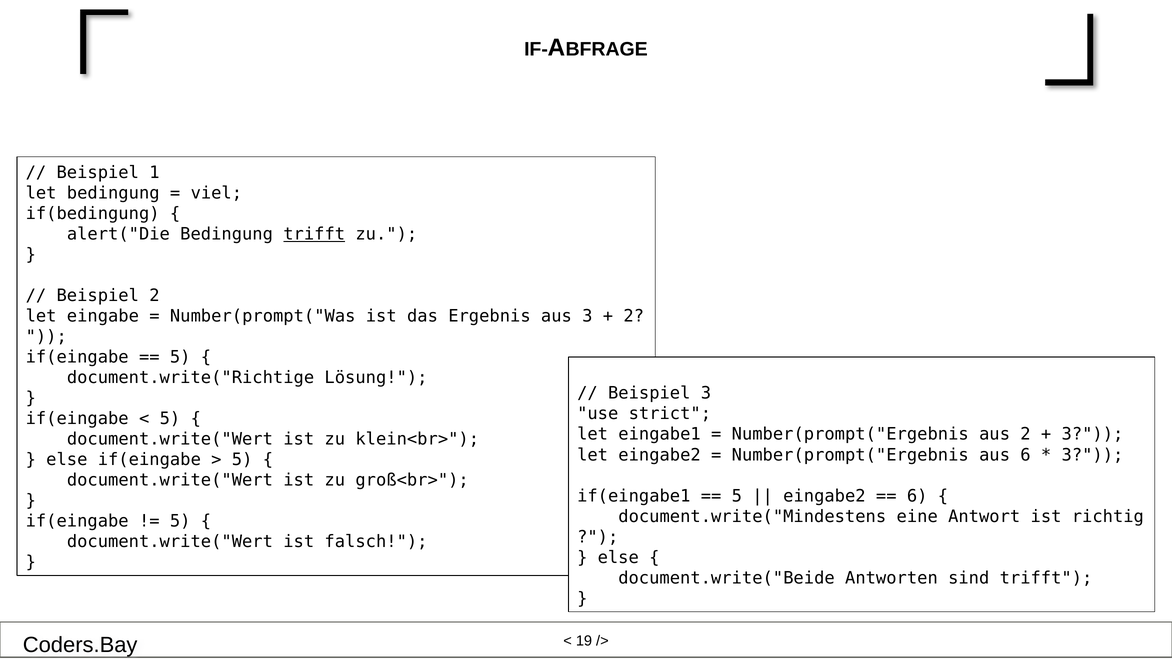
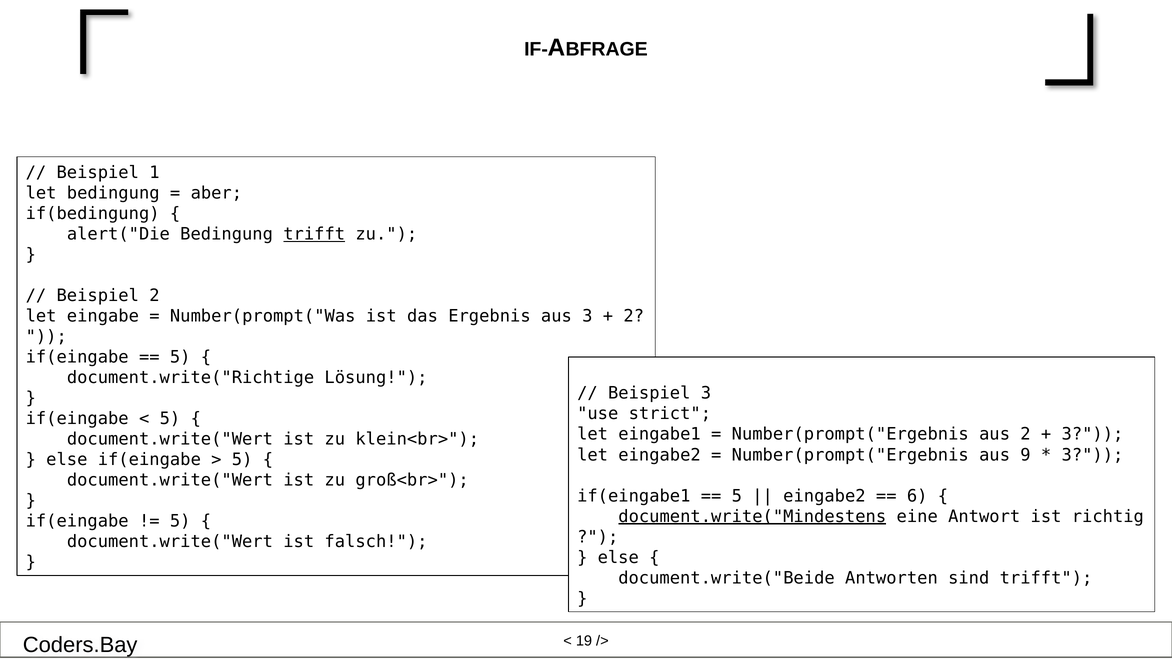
viel: viel -> aber (216, 193)
aus 6: 6 -> 9 (1025, 455)
document.write("Mindestens underline: none -> present (752, 517)
